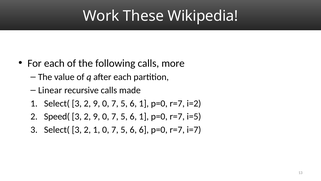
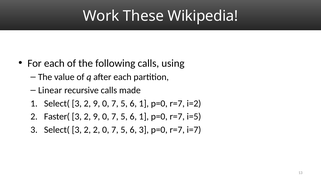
more: more -> using (173, 63)
Speed(: Speed( -> Faster( (57, 116)
2 1: 1 -> 2 (97, 129)
6 6: 6 -> 3 (144, 129)
